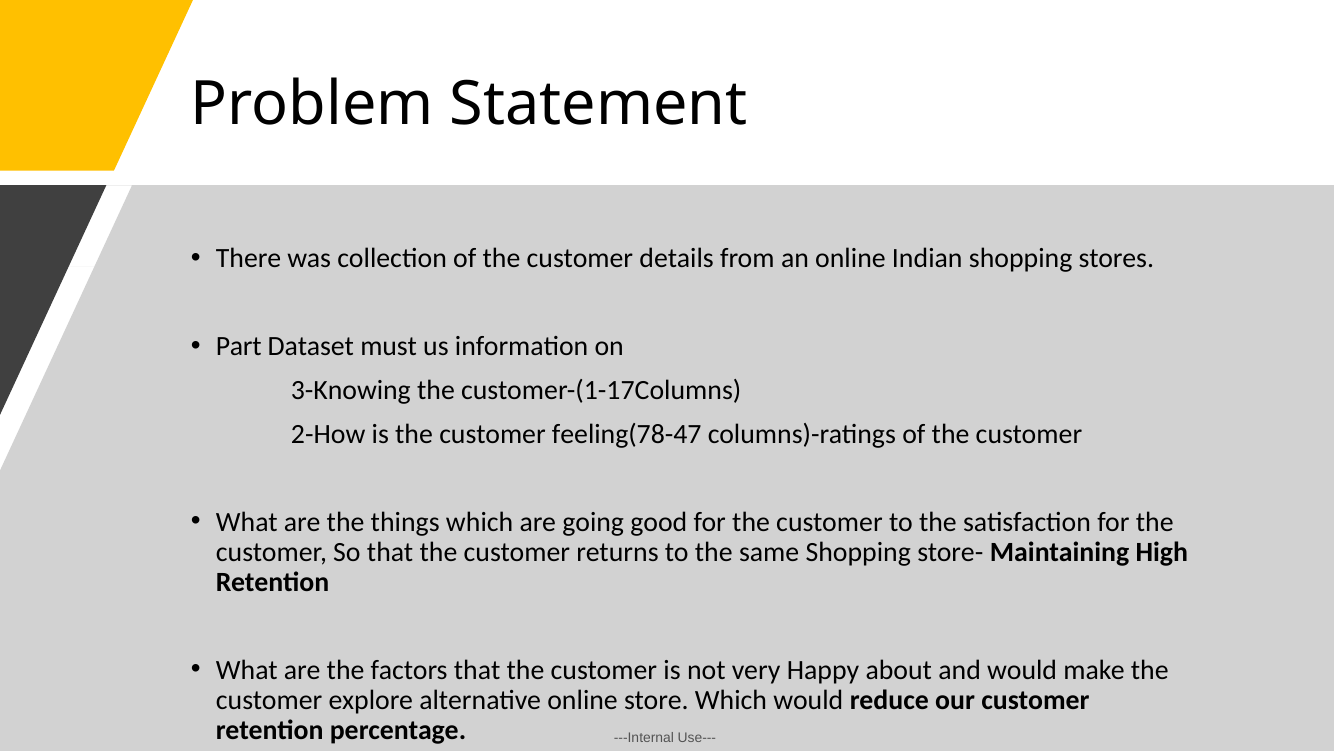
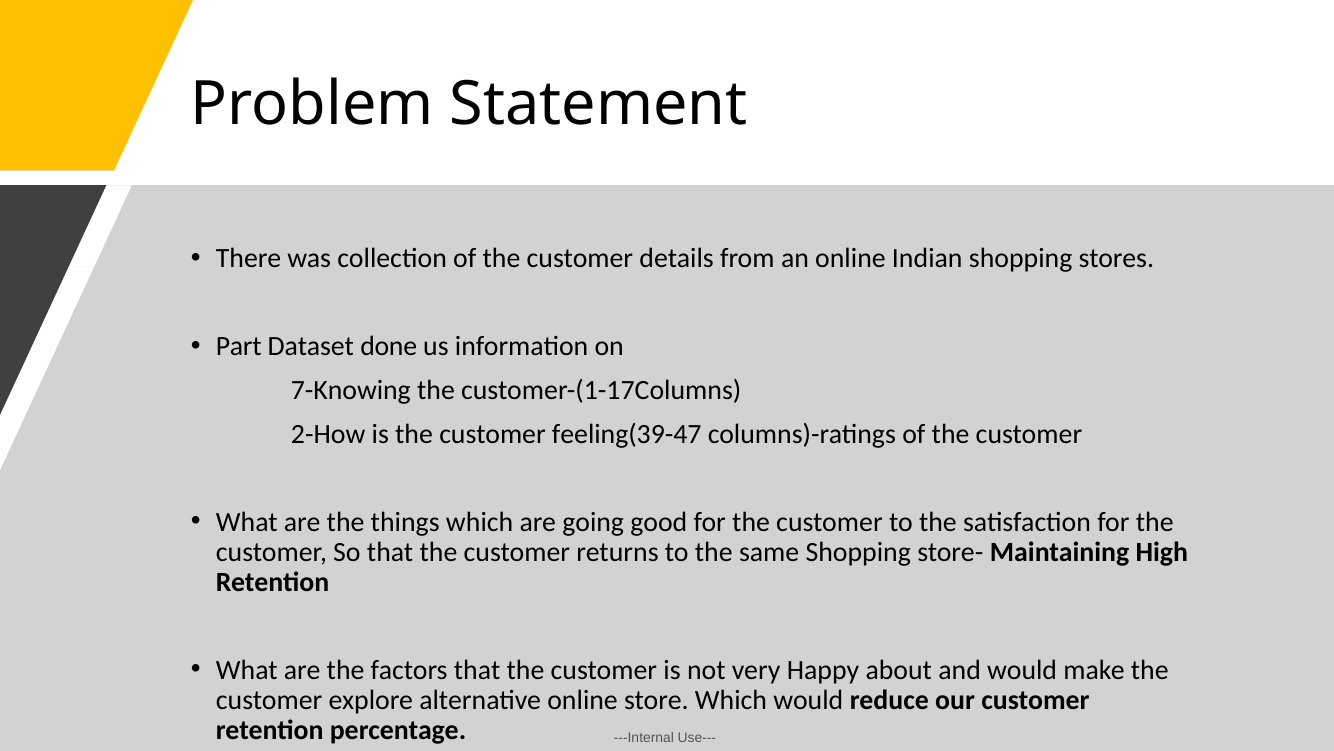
must: must -> done (389, 346)
3-Knowing: 3-Knowing -> 7-Knowing (351, 390)
feeling(78-47: feeling(78-47 -> feeling(39-47 (627, 434)
